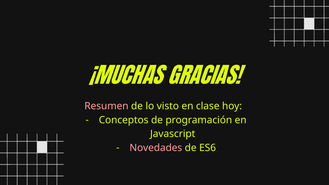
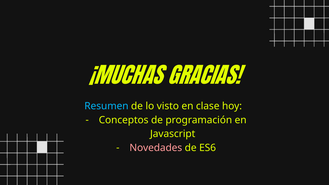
Resumen colour: pink -> light blue (106, 106)
